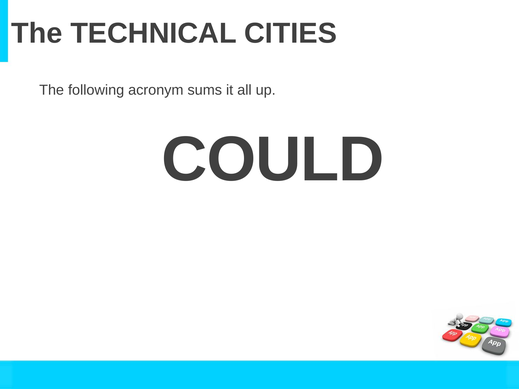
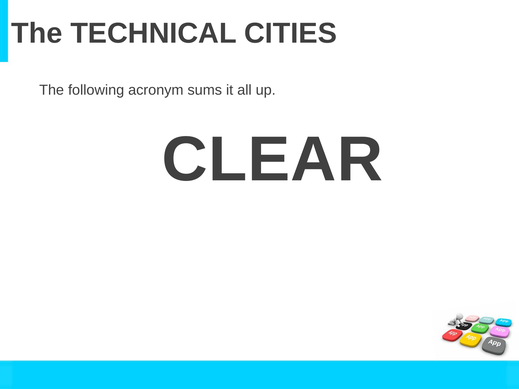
COULD: COULD -> CLEAR (272, 160)
